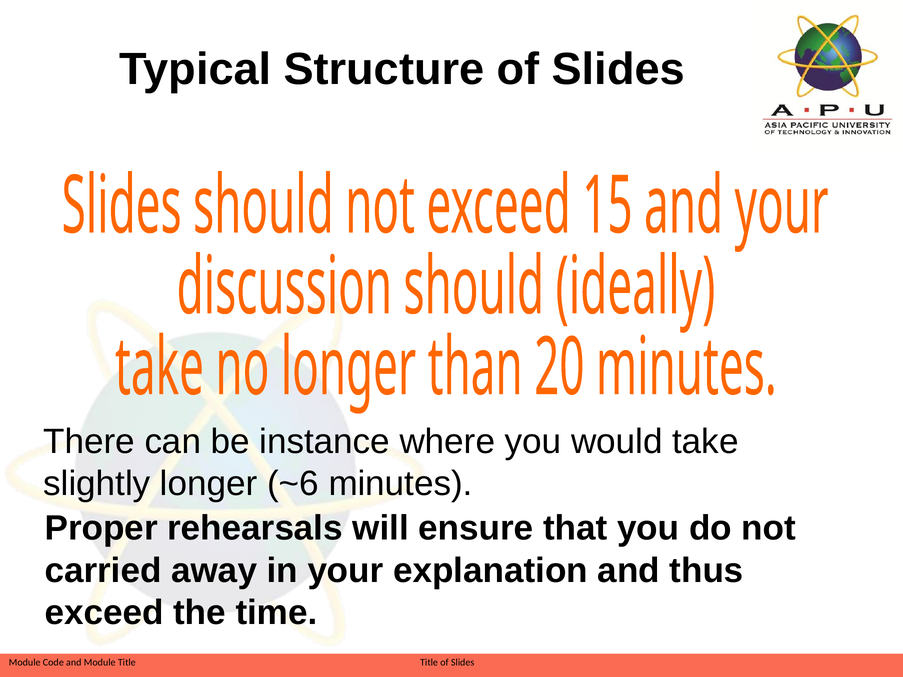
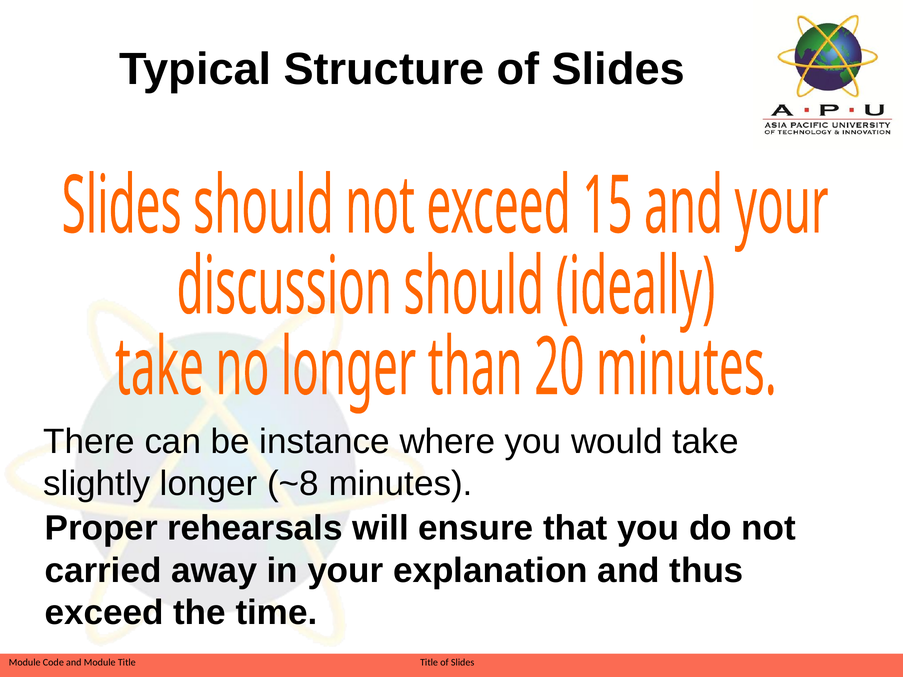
~6: ~6 -> ~8 (293, 484)
